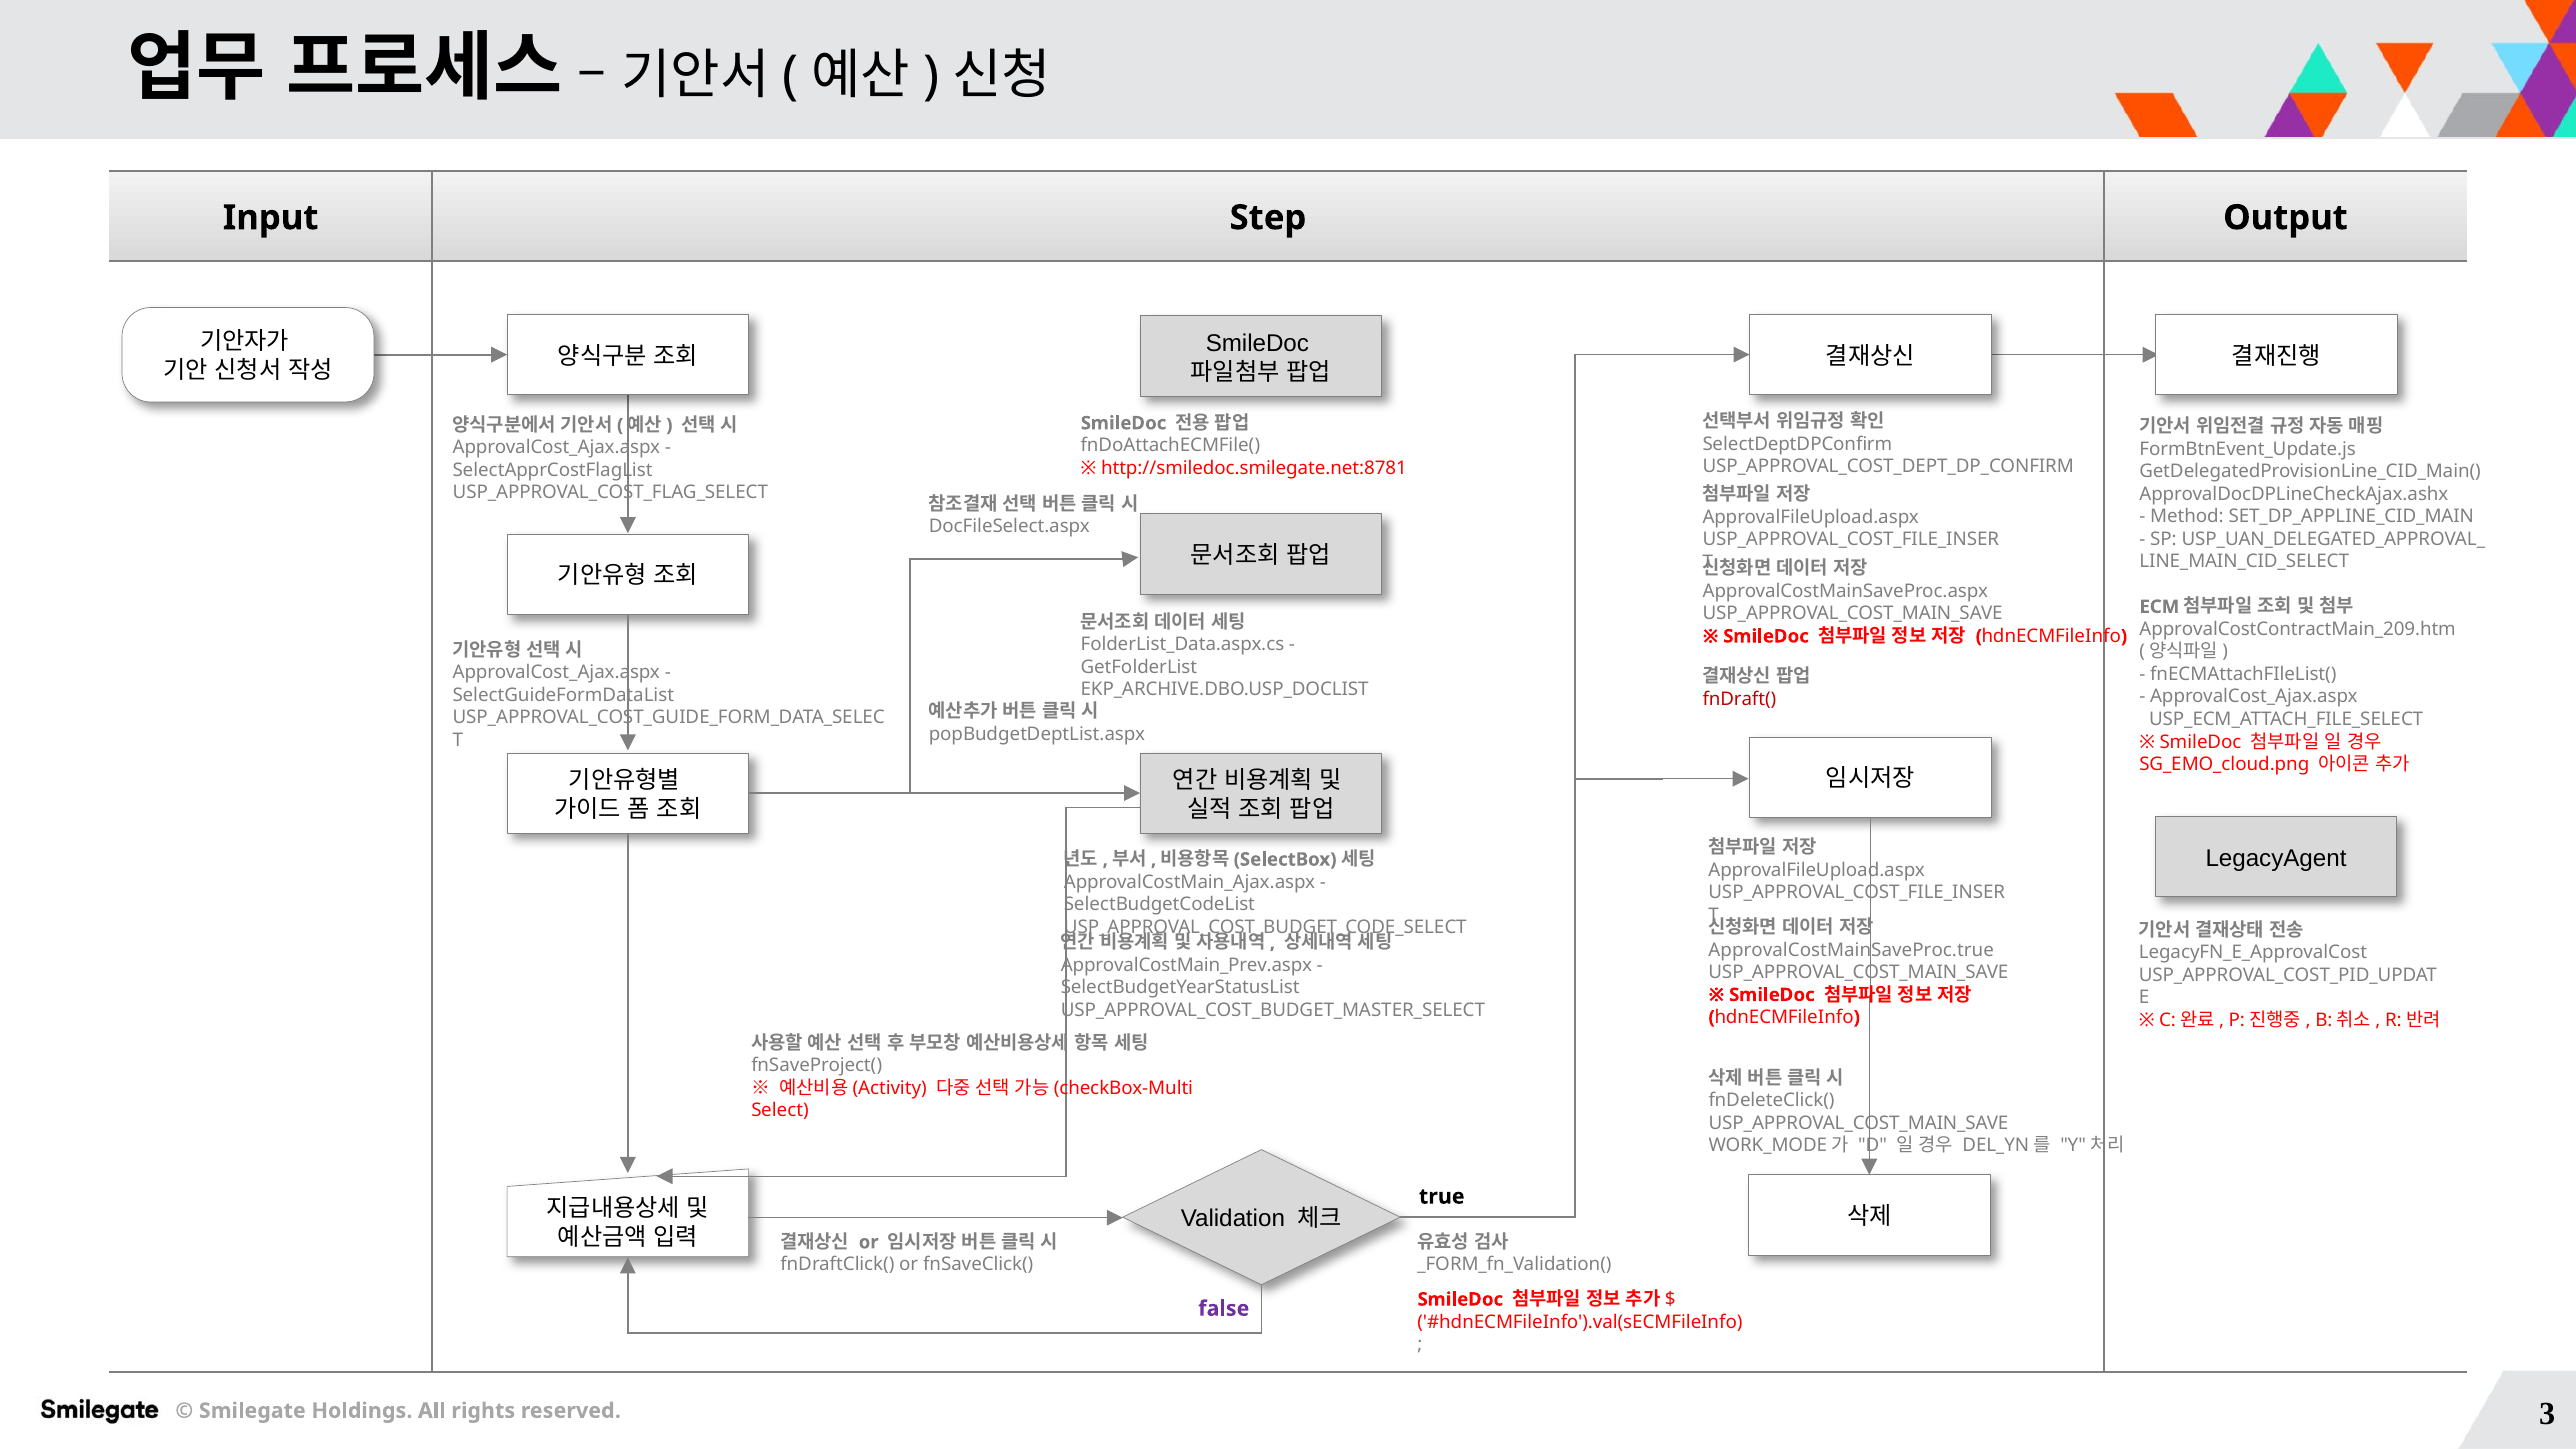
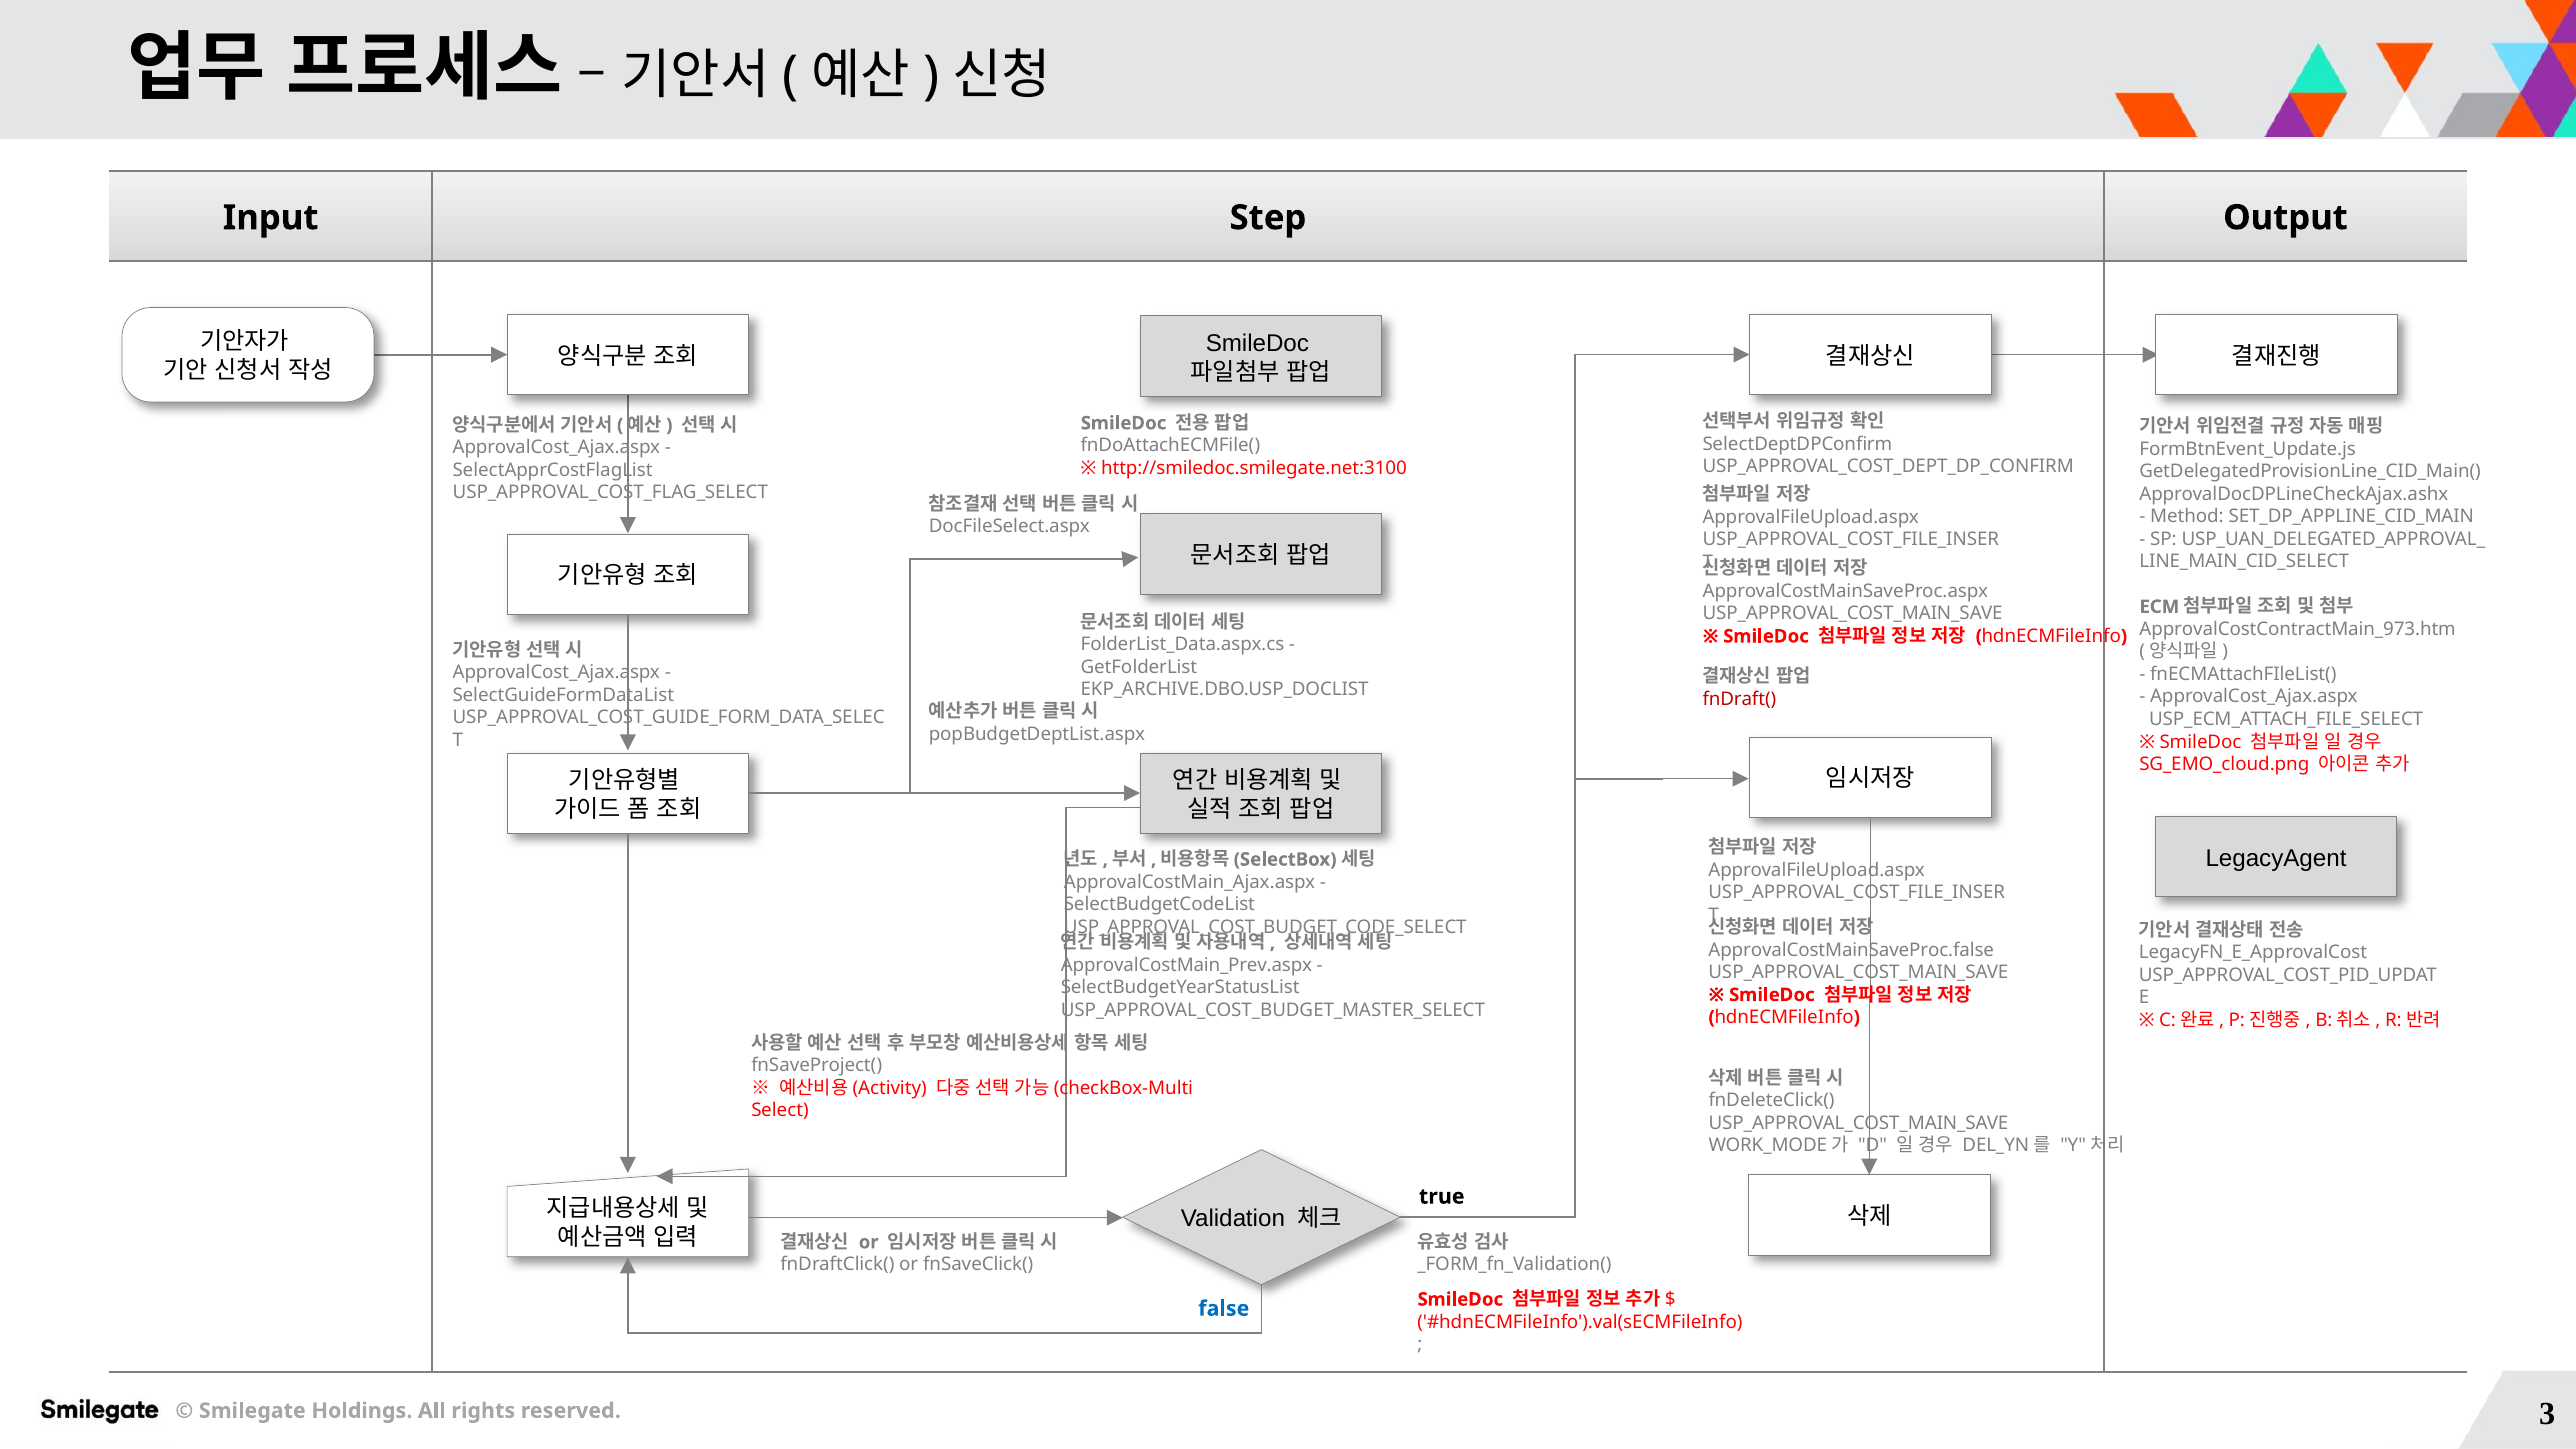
http://smiledoc.smilegate.net:8781: http://smiledoc.smilegate.net:8781 -> http://smiledoc.smilegate.net:3100 (1254, 468)
ApprovalCostContractMain_209.htm: ApprovalCostContractMain_209.htm -> ApprovalCostContractMain_973.htm (2298, 629)
ApprovalCostMainSaveProc.true: ApprovalCostMainSaveProc.true -> ApprovalCostMainSaveProc.false (1851, 950)
false colour: purple -> blue (1224, 1309)
